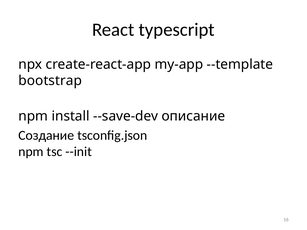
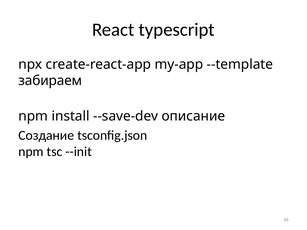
bootstrap: bootstrap -> забираем (50, 81)
